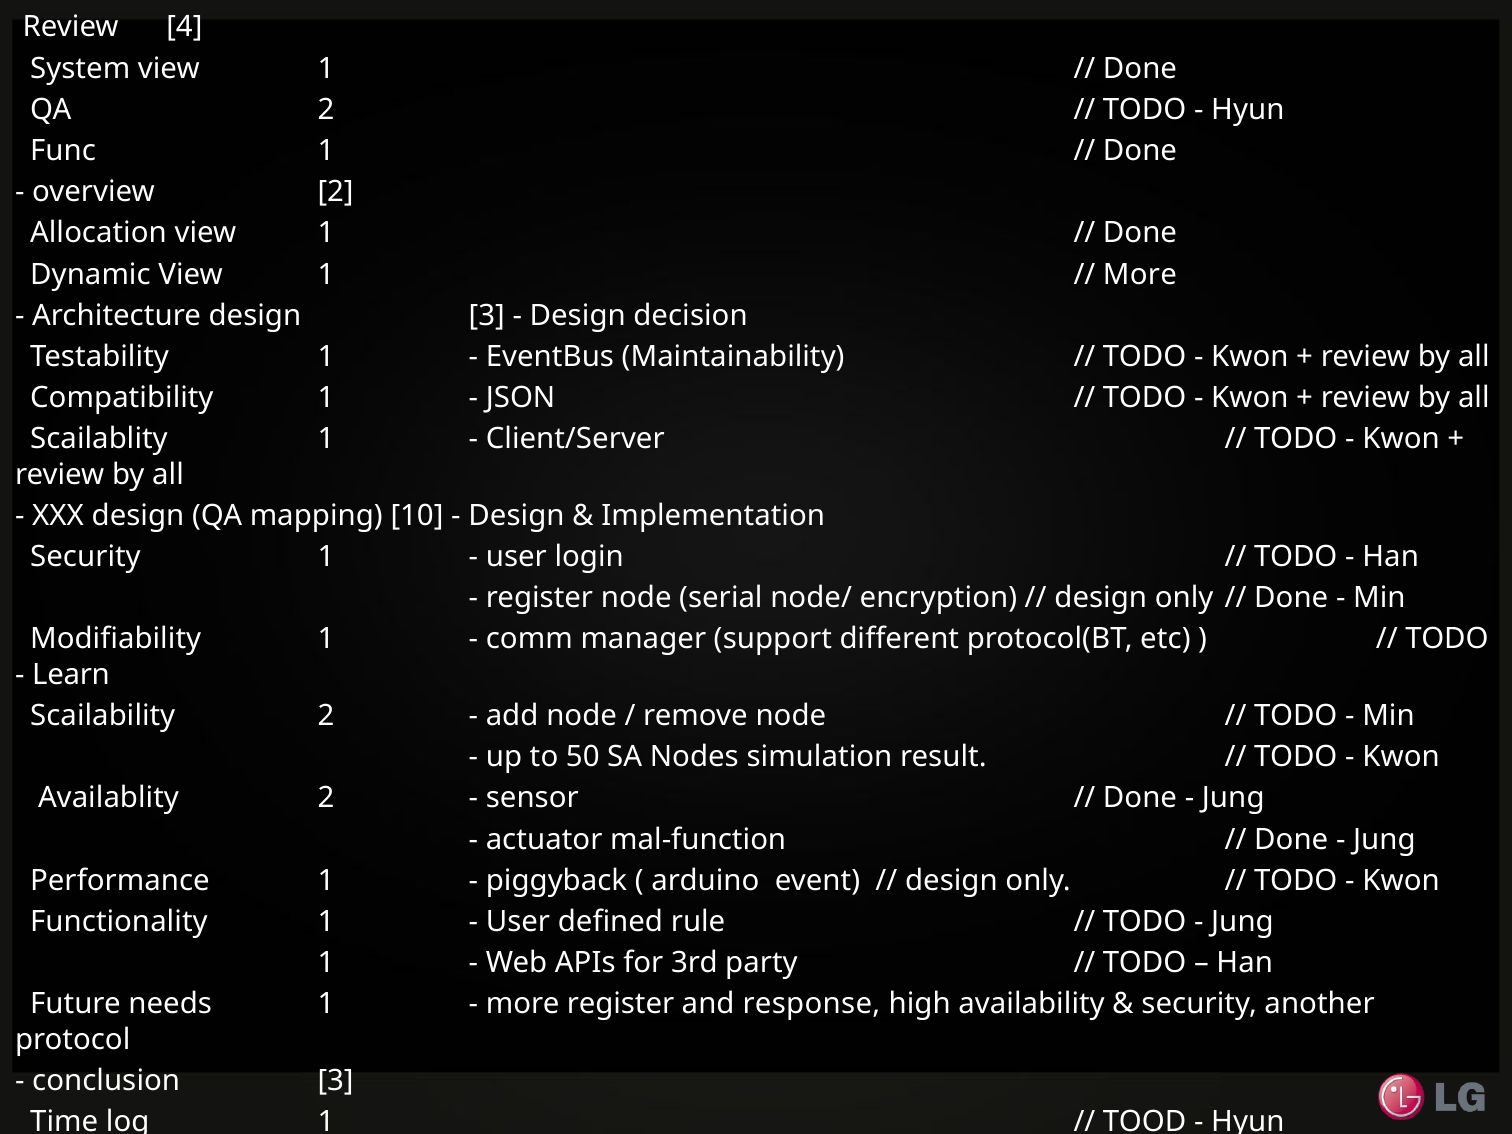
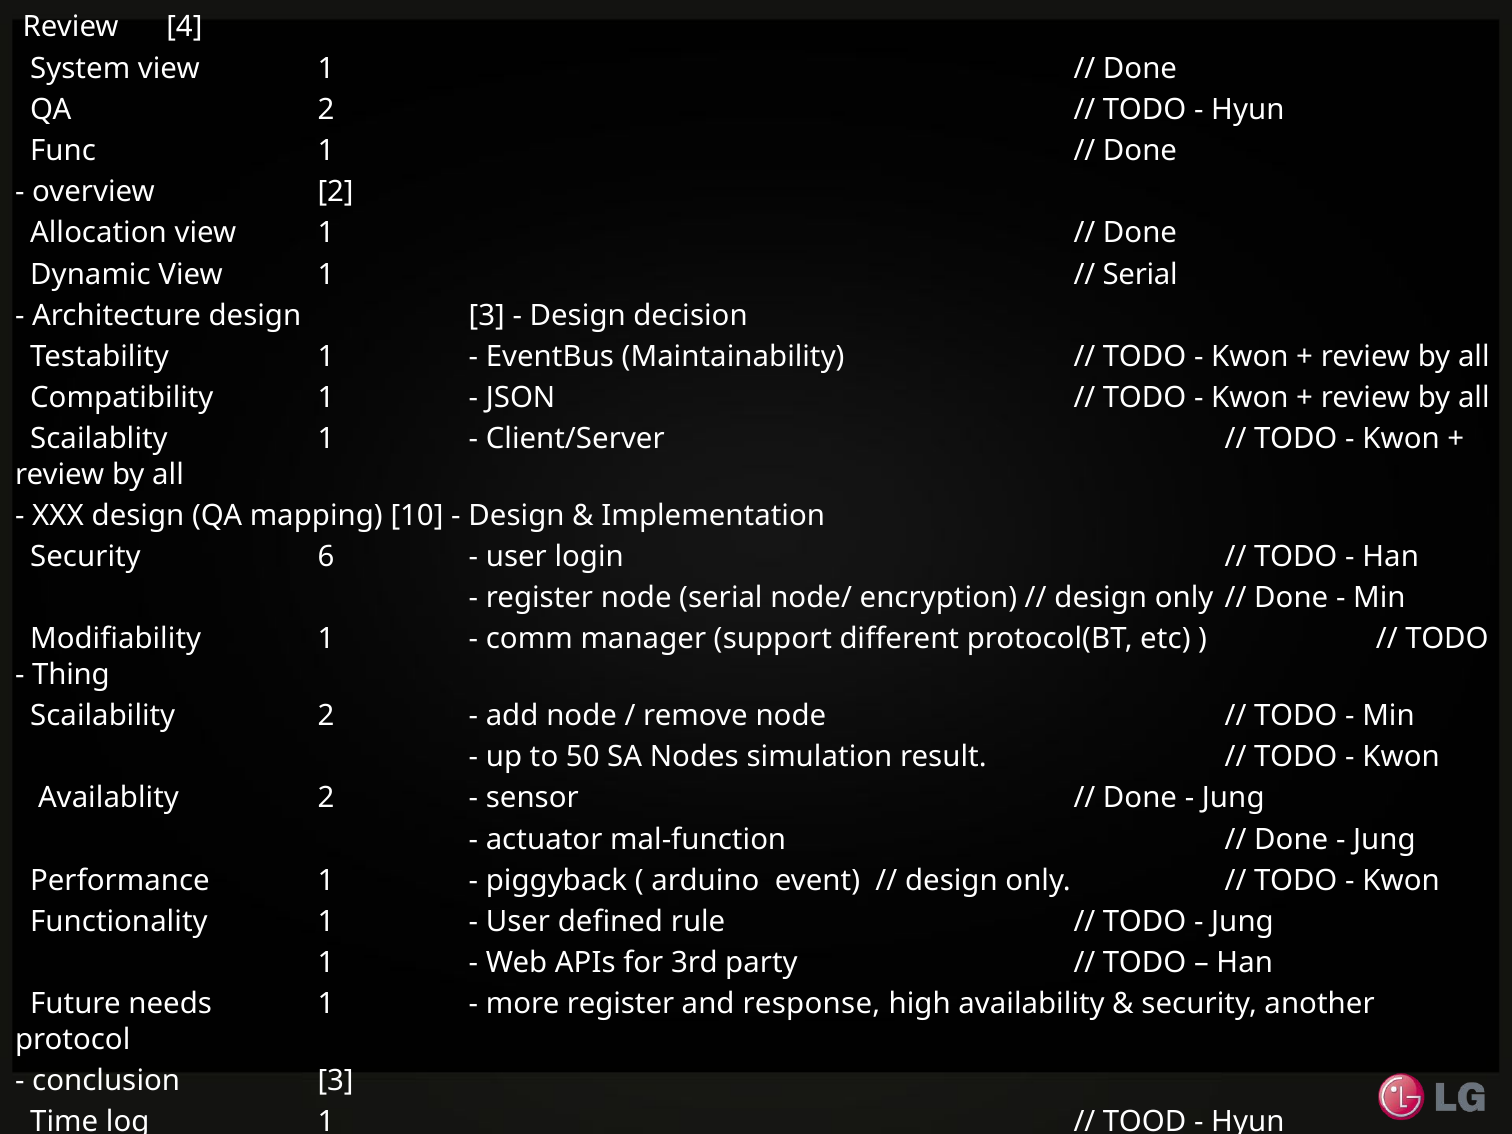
More: More -> Serial (1140, 274)
Security 1: 1 -> 6 (326, 557)
Learn: Learn -> Thing (71, 675)
